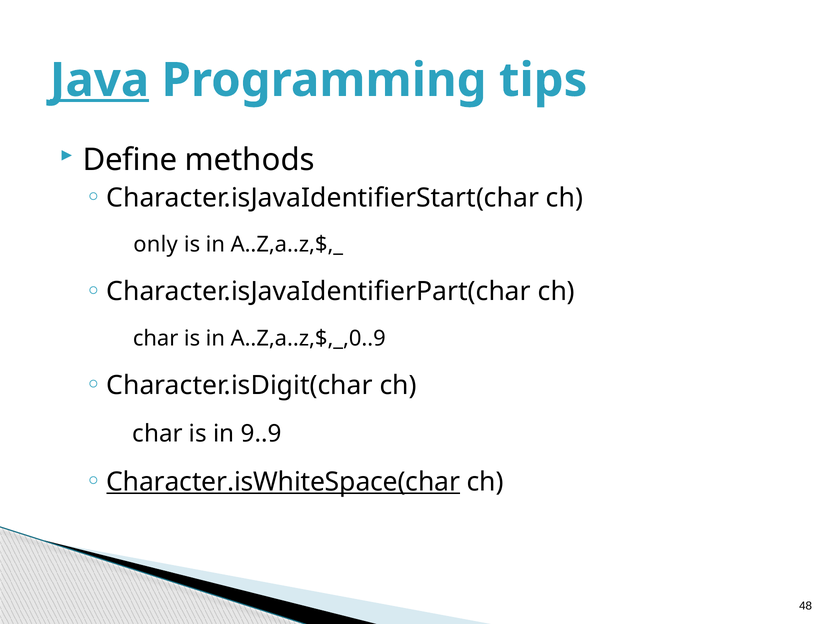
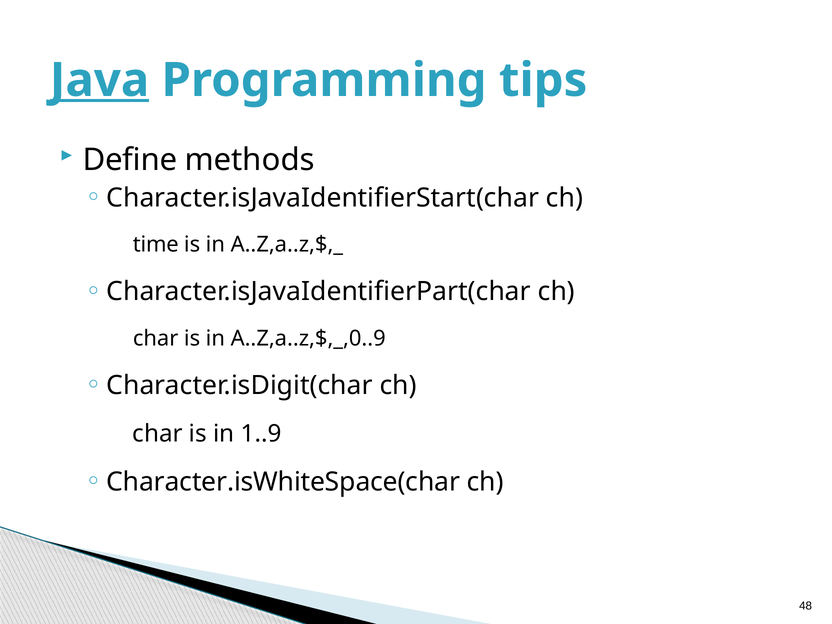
only: only -> time (156, 245)
9..9: 9..9 -> 1..9 (261, 434)
Character.isWhiteSpace(char underline: present -> none (283, 482)
